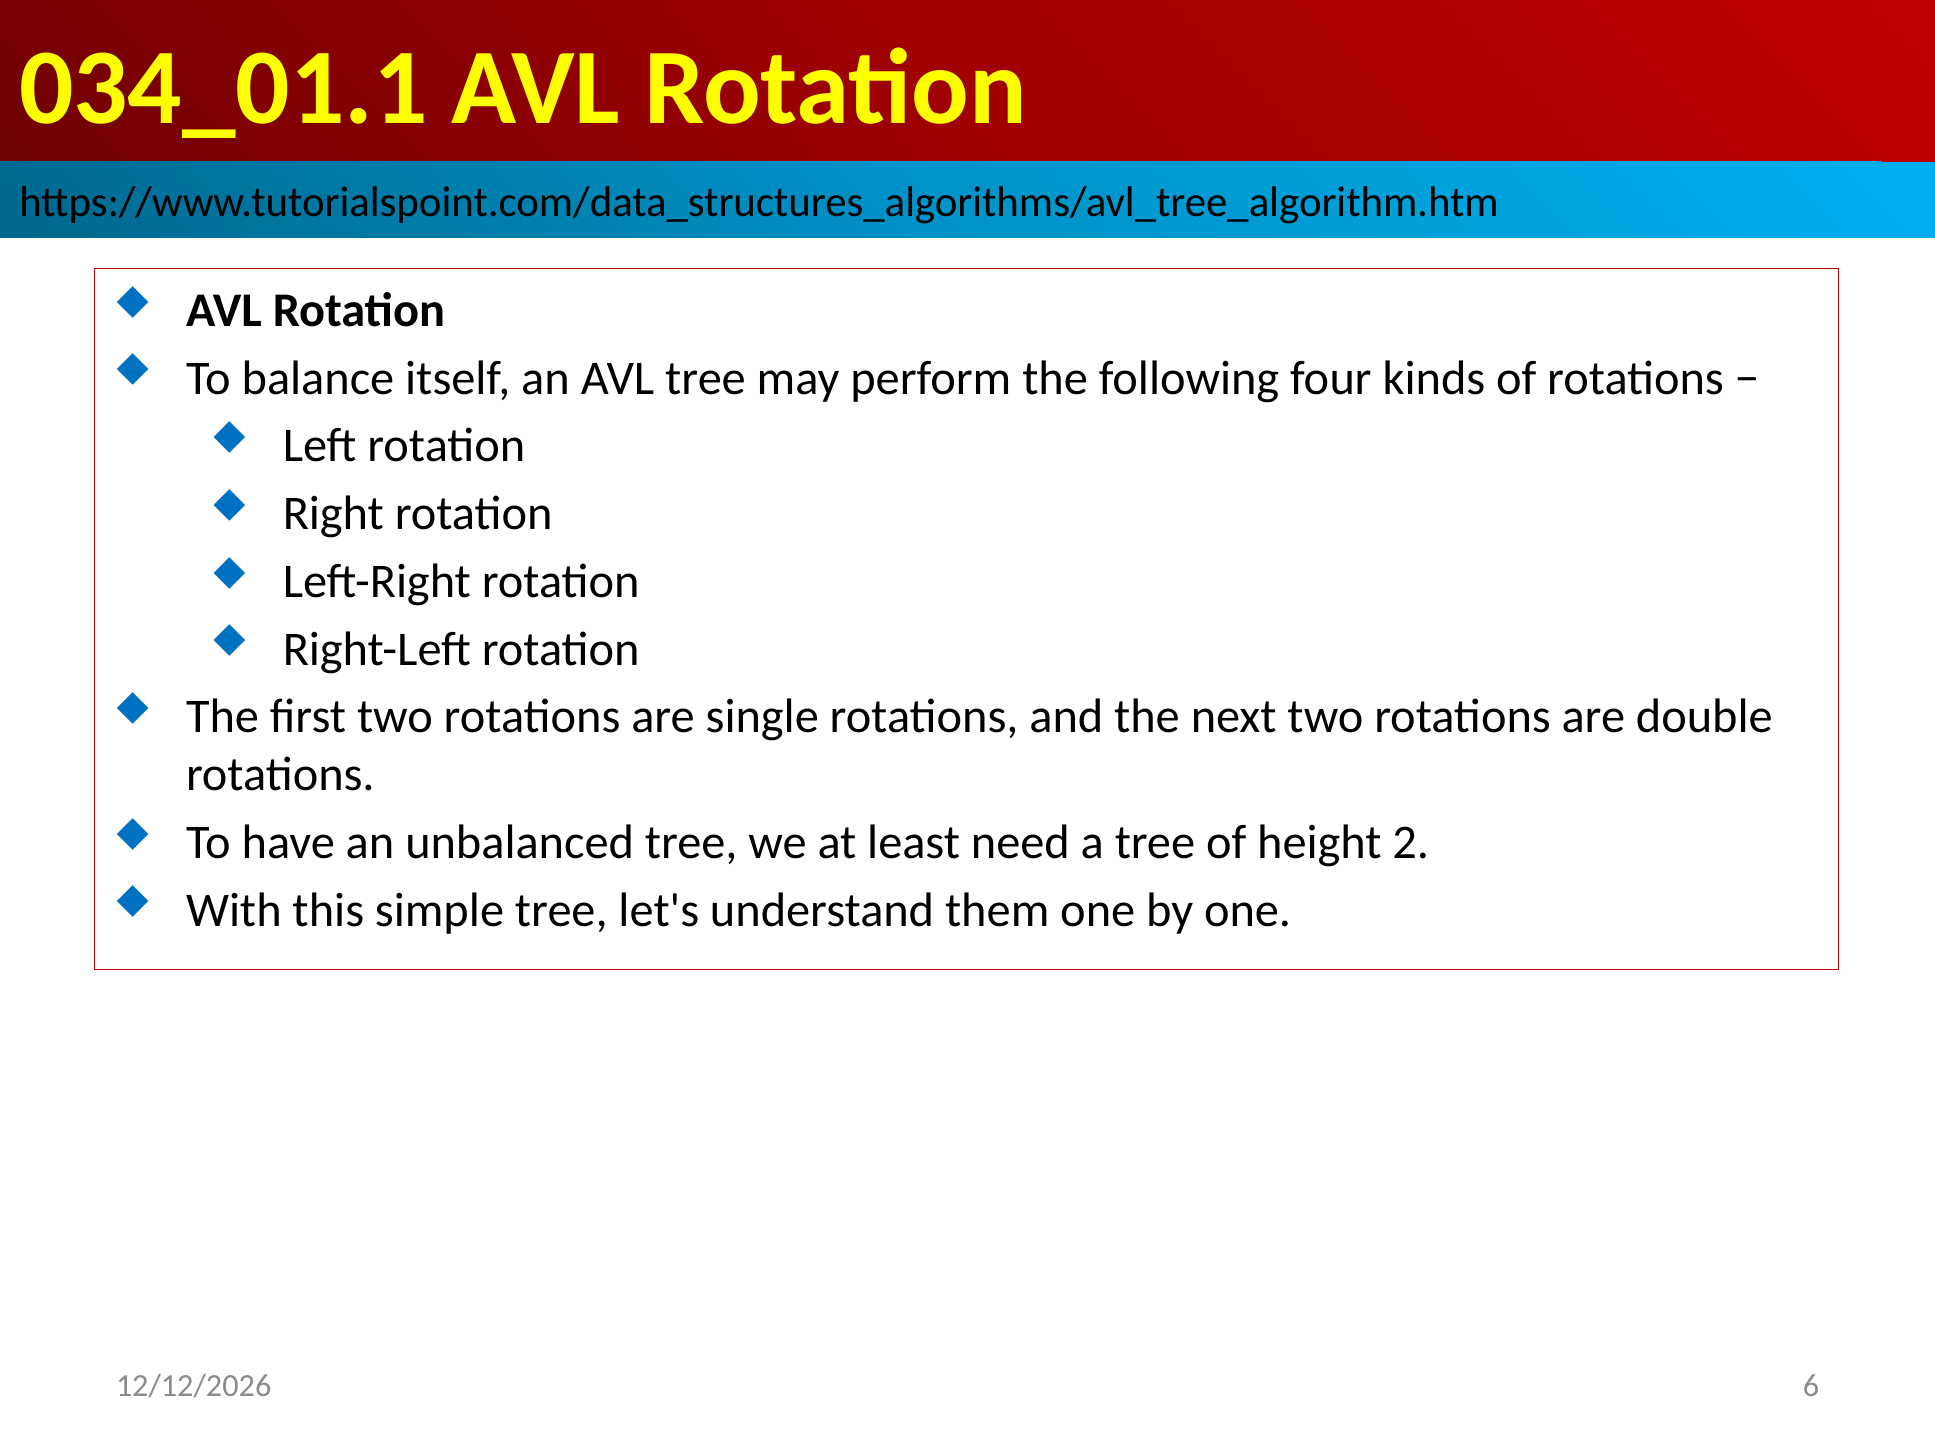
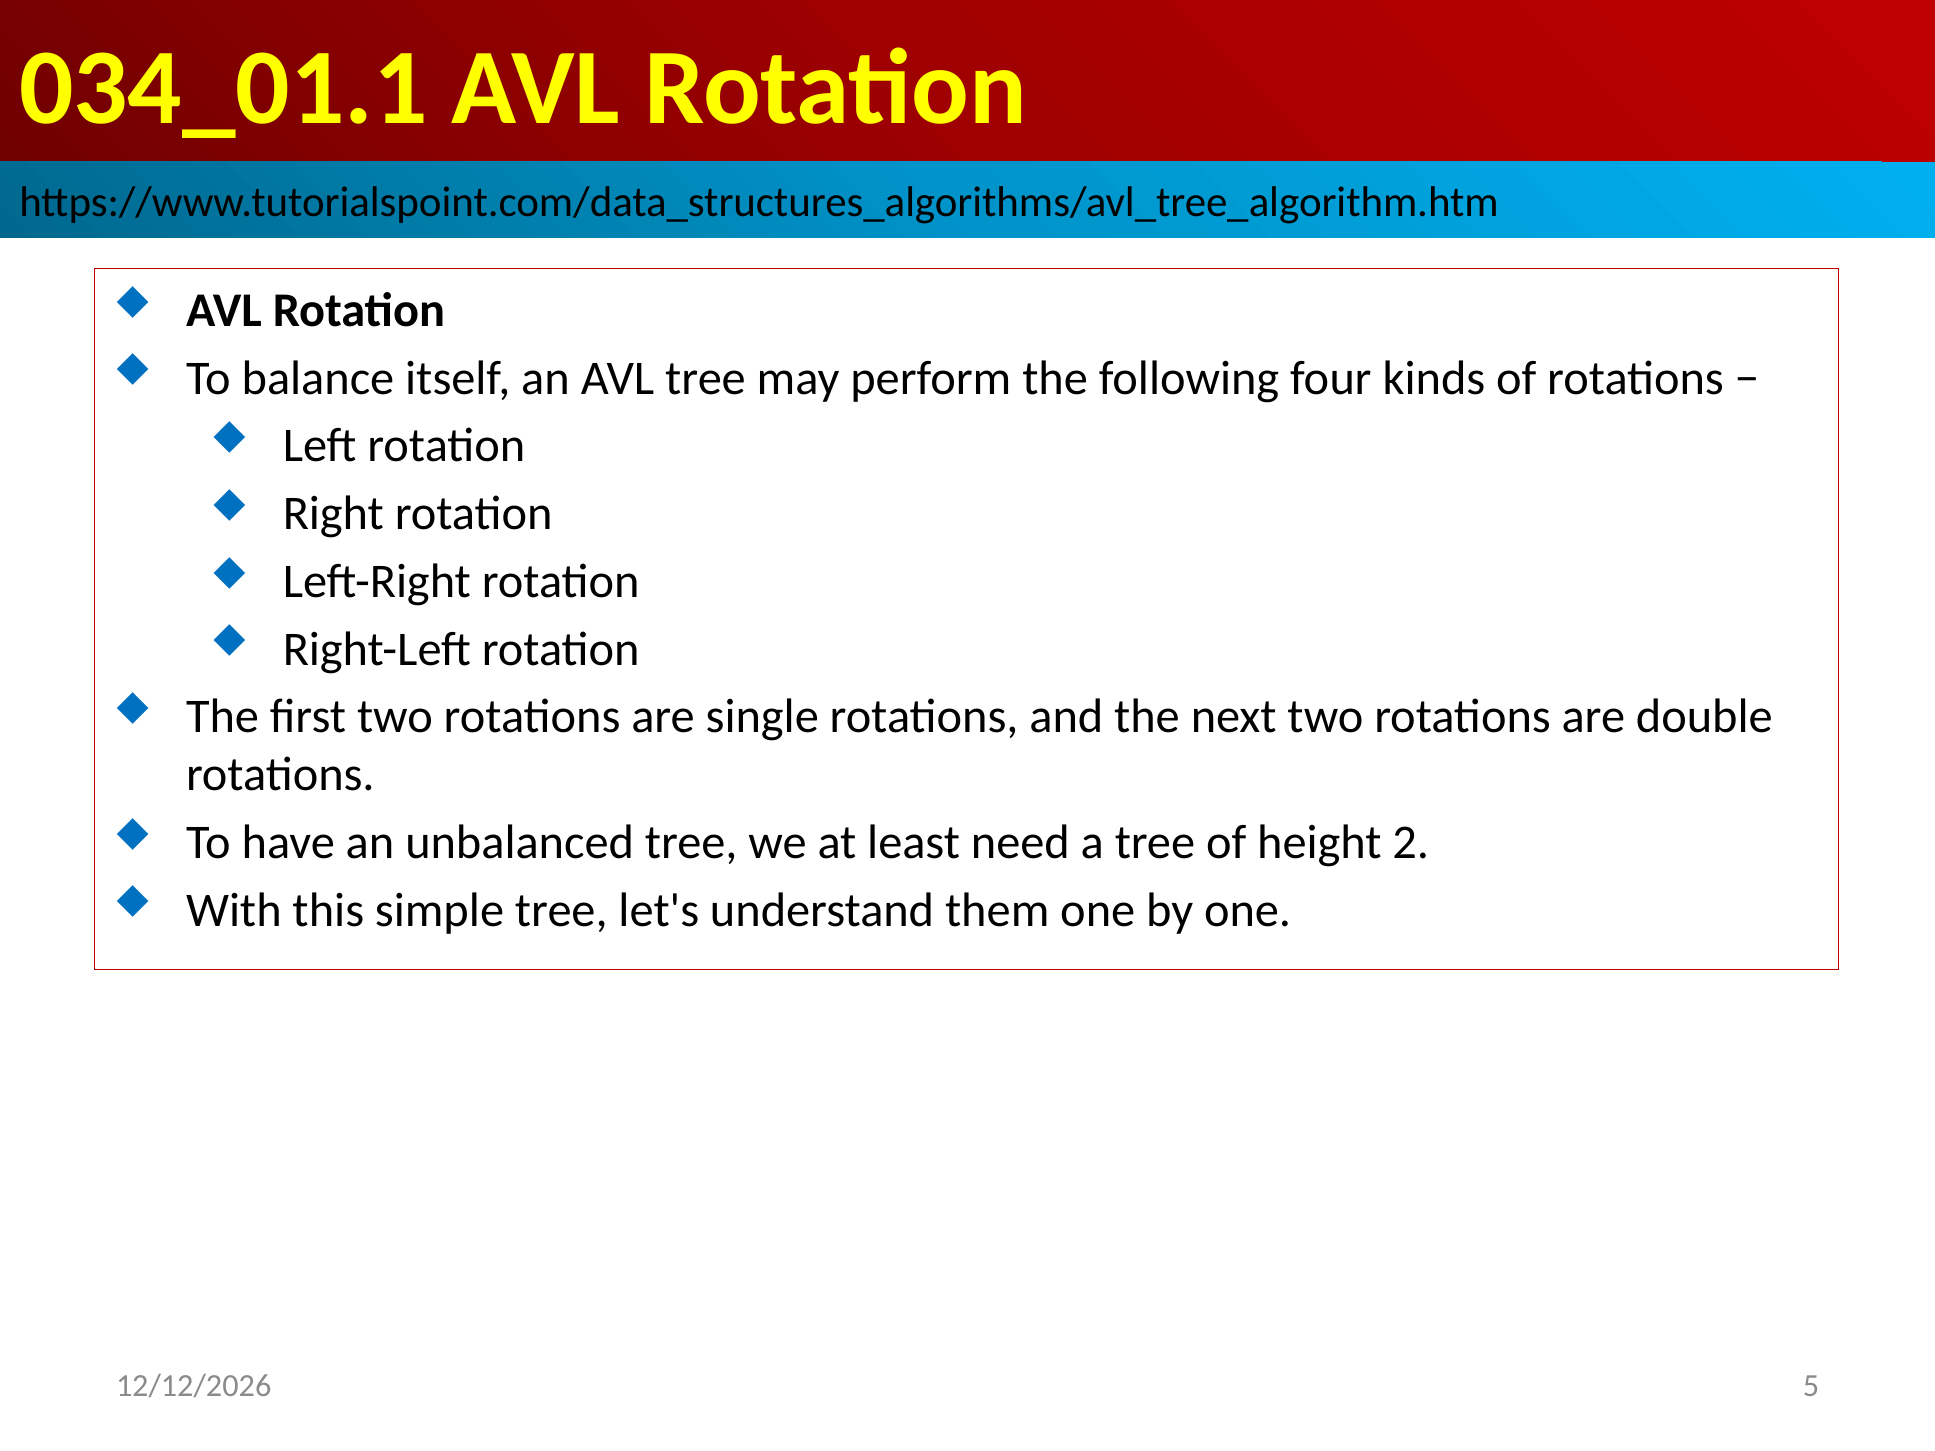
6: 6 -> 5 (1811, 1386)
